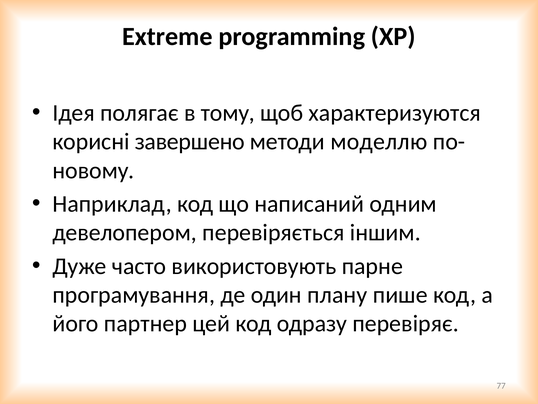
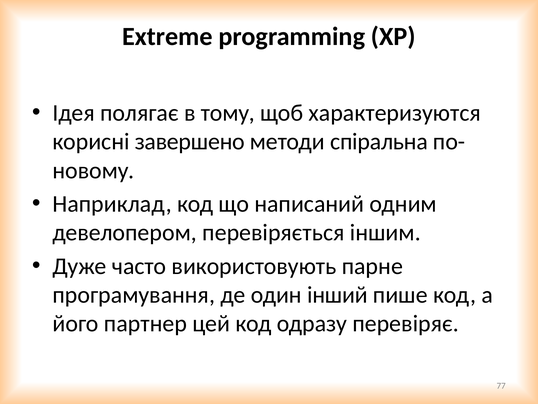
моделлю: моделлю -> спіральна (379, 142)
плану: плану -> інший (337, 295)
